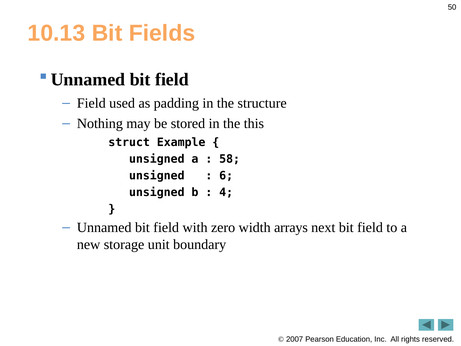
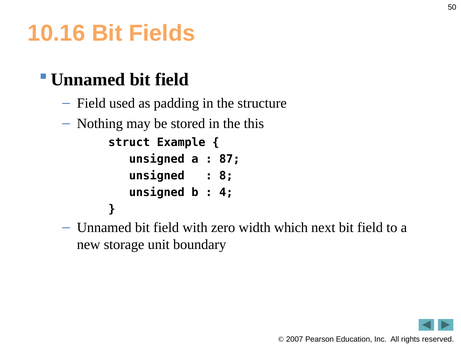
10.13: 10.13 -> 10.16 (56, 33)
58: 58 -> 87 (230, 159)
6: 6 -> 8 (226, 176)
arrays: arrays -> which (291, 227)
